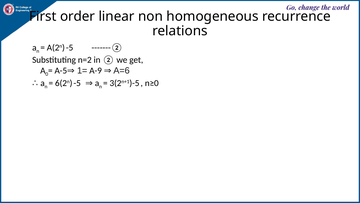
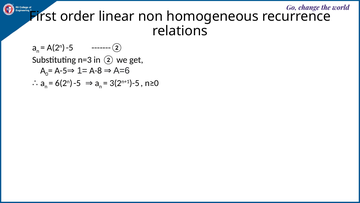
n=2: n=2 -> n=3 (85, 60)
A-9: A-9 -> A-8 (96, 71)
